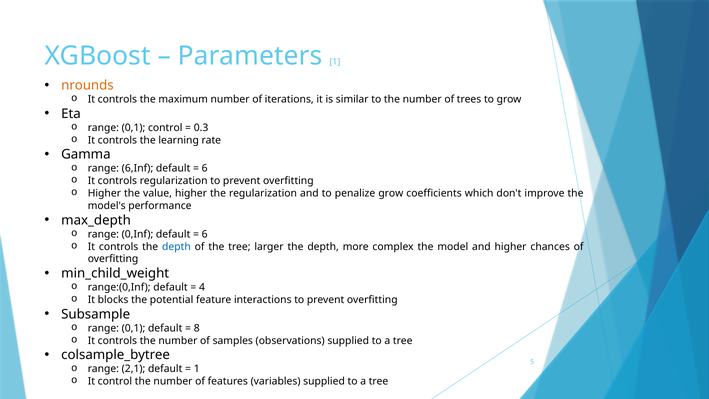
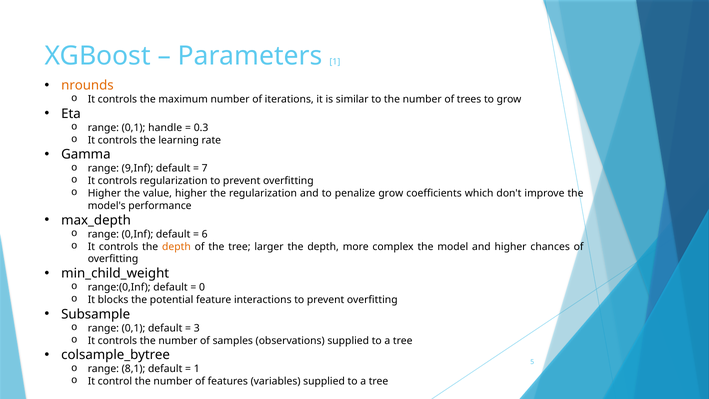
0,1 control: control -> handle (165, 128)
6,Inf: 6,Inf -> 9,Inf (137, 168)
6: 6 -> 7 (205, 168)
depth colour: blue -> orange (176, 247)
4: 4 -> 0 (202, 287)
8: 8 -> 3 (197, 328)
2,1: 2,1 -> 8,1 (134, 369)
